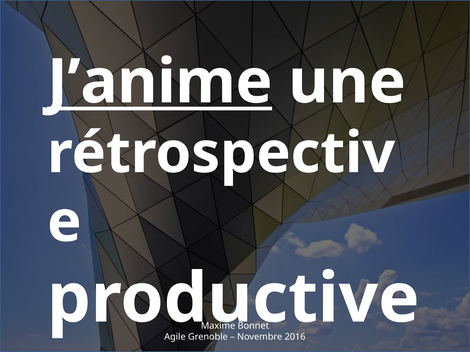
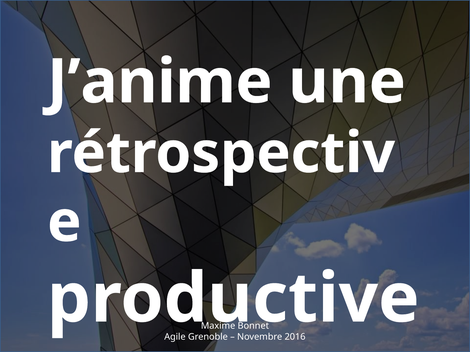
J’anime underline: present -> none (160, 82)
